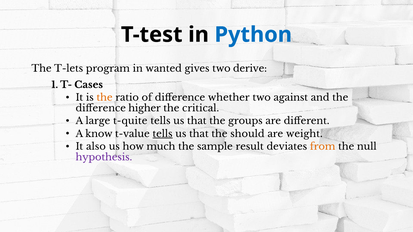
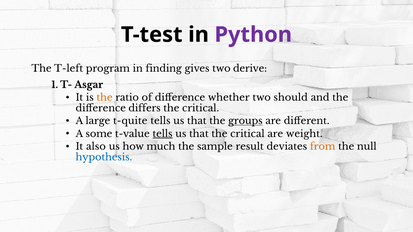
Python colour: blue -> purple (253, 35)
T-lets: T-lets -> T-left (69, 69)
wanted: wanted -> finding (164, 69)
Cases: Cases -> Asgar (89, 85)
against: against -> should (291, 98)
higher: higher -> differs (145, 108)
groups underline: none -> present (245, 121)
know: know -> some (99, 134)
that the should: should -> critical (247, 134)
hypothesis colour: purple -> blue (104, 157)
